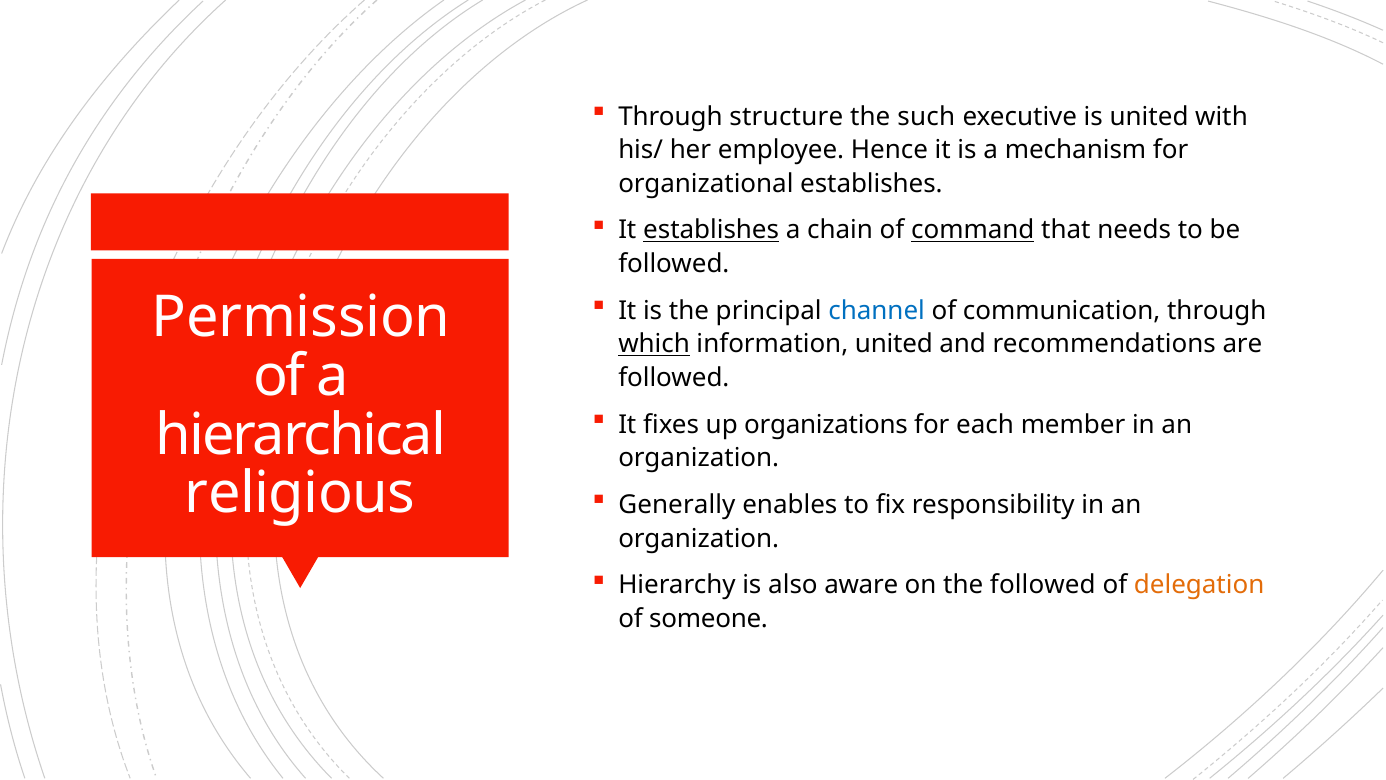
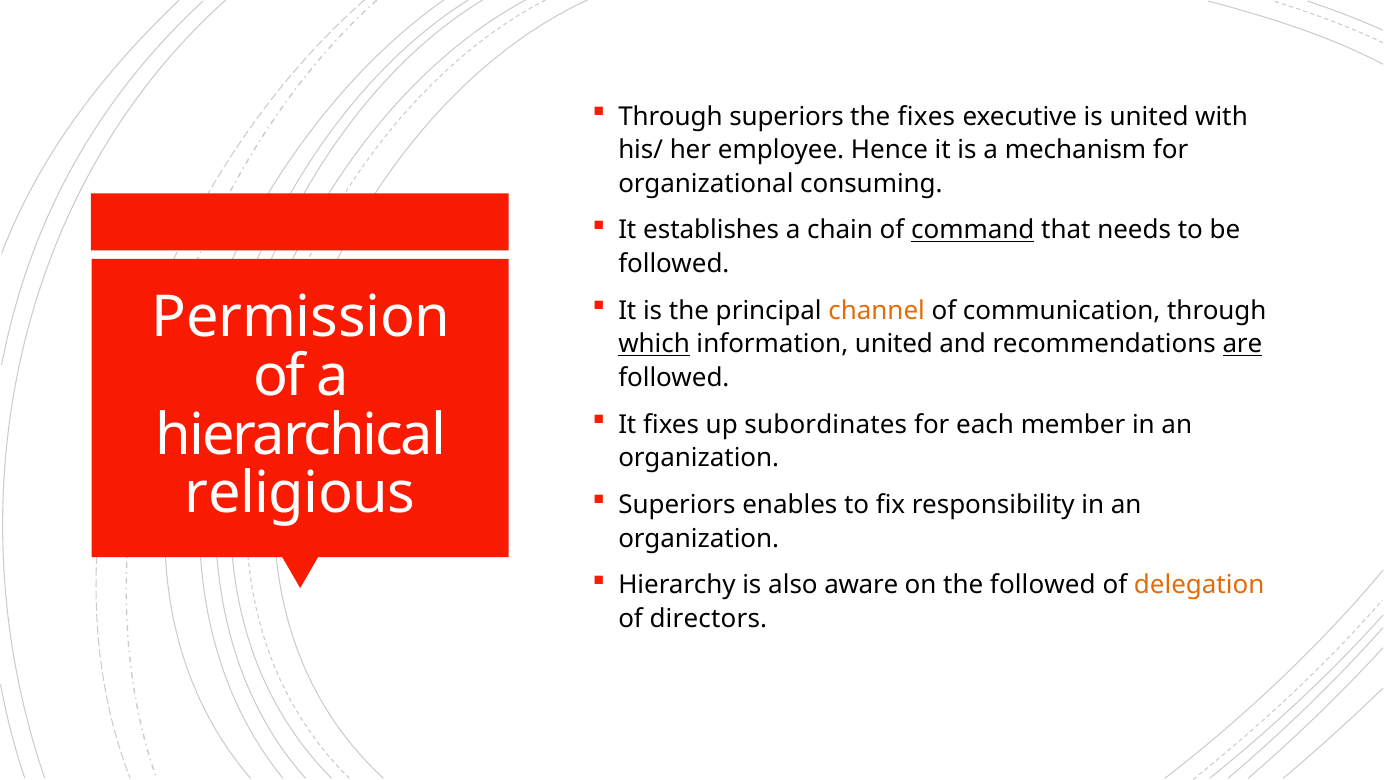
Through structure: structure -> superiors (787, 116)
the such: such -> fixes (926, 116)
organizational establishes: establishes -> consuming (871, 184)
establishes underline: present -> none (711, 230)
channel colour: blue -> orange (877, 311)
are underline: none -> present (1242, 344)
organizations: organizations -> subordinates (826, 424)
Generally: Generally -> Superiors (677, 505)
someone: someone -> directors (708, 619)
